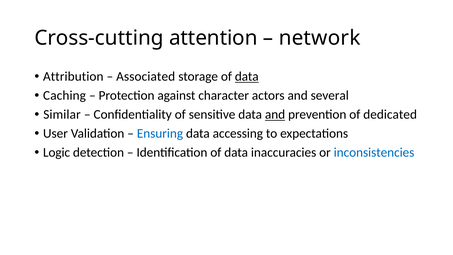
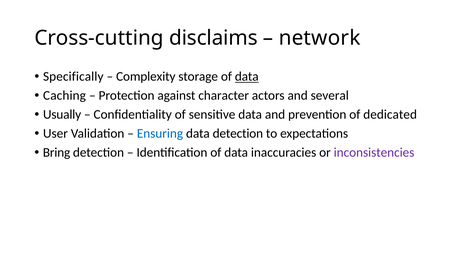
attention: attention -> disclaims (213, 38)
Attribution: Attribution -> Specifically (73, 77)
Associated: Associated -> Complexity (146, 77)
Similar: Similar -> Usually (62, 114)
and underline: present -> none (275, 114)
data accessing: accessing -> detection (238, 133)
Logic: Logic -> Bring (57, 152)
inconsistencies colour: blue -> purple (374, 152)
